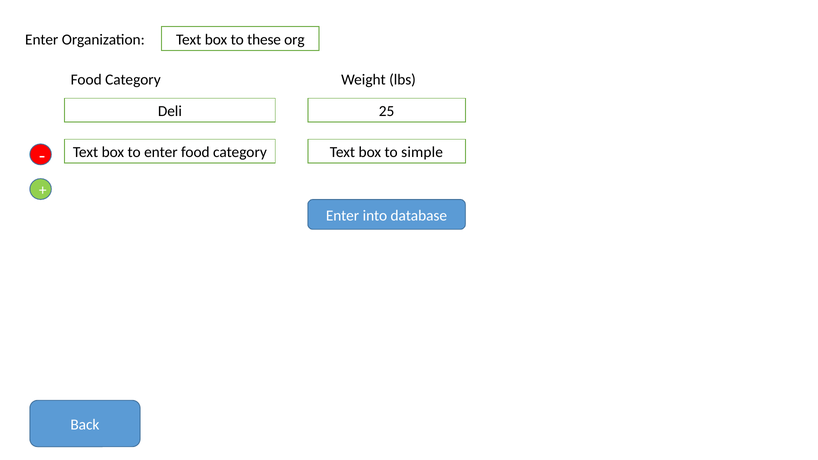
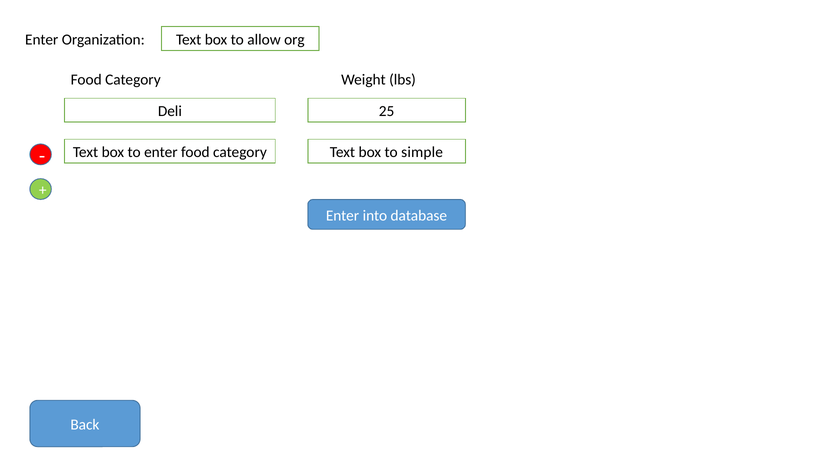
these: these -> allow (264, 40)
